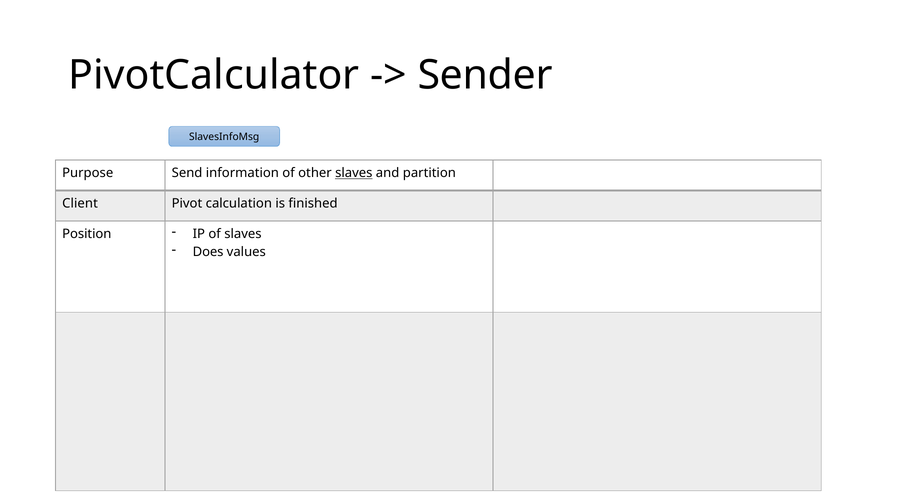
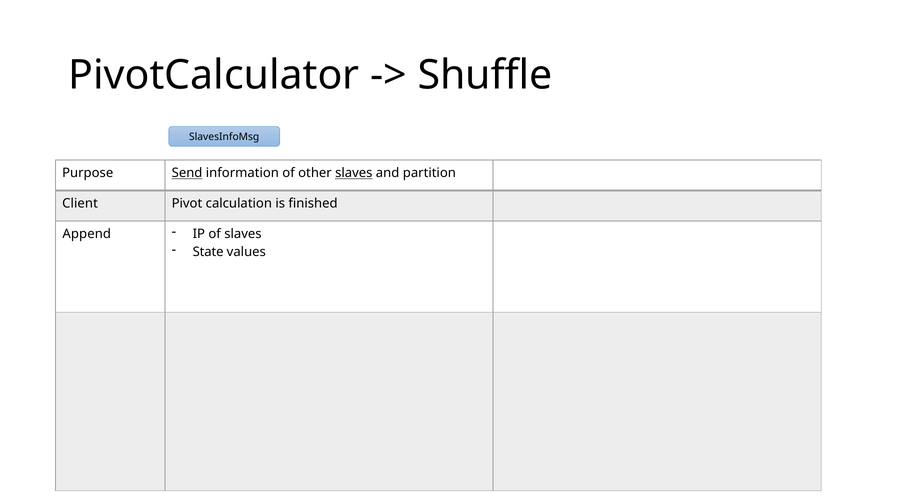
Sender: Sender -> Shuffle (485, 75)
Send underline: none -> present (187, 173)
Position: Position -> Append (87, 234)
Does: Does -> State (208, 252)
